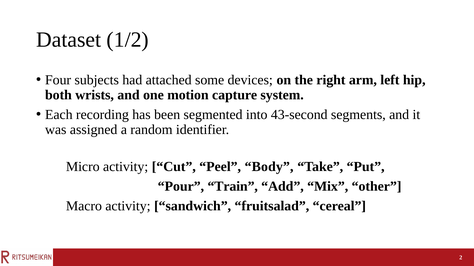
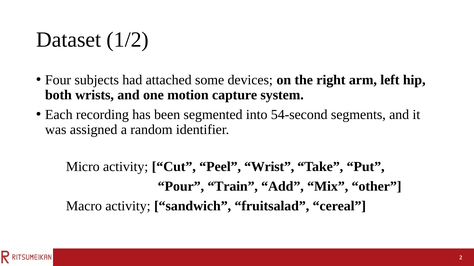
43-second: 43-second -> 54-second (299, 115)
Body: Body -> Wrist (269, 167)
